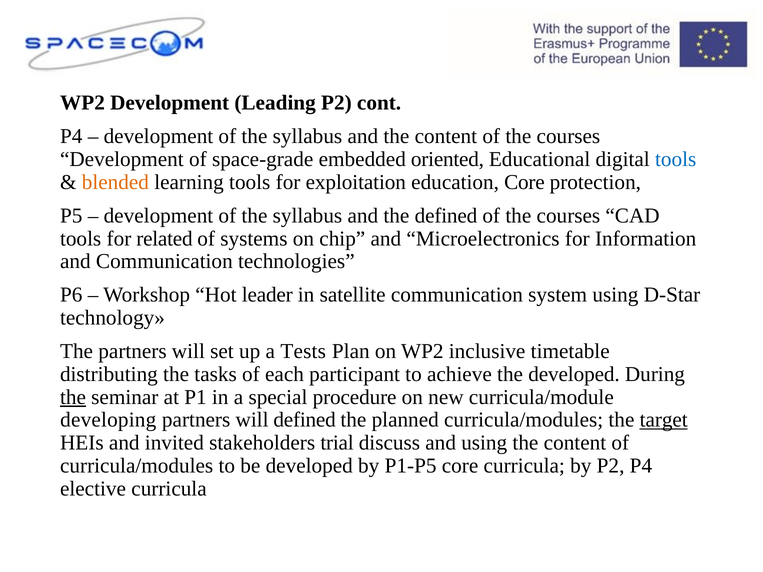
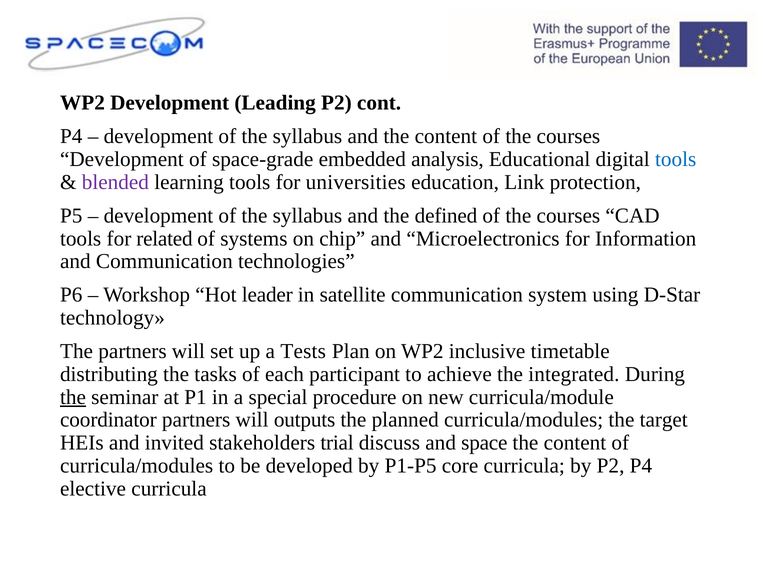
oriented: oriented -> analysis (447, 159)
blended colour: orange -> purple (115, 182)
exploitation: exploitation -> universities (356, 182)
education Core: Core -> Link (524, 182)
the developed: developed -> integrated (574, 374)
developing: developing -> coordinator (108, 420)
will defined: defined -> outputs (305, 420)
target underline: present -> none (664, 420)
and using: using -> space (484, 443)
